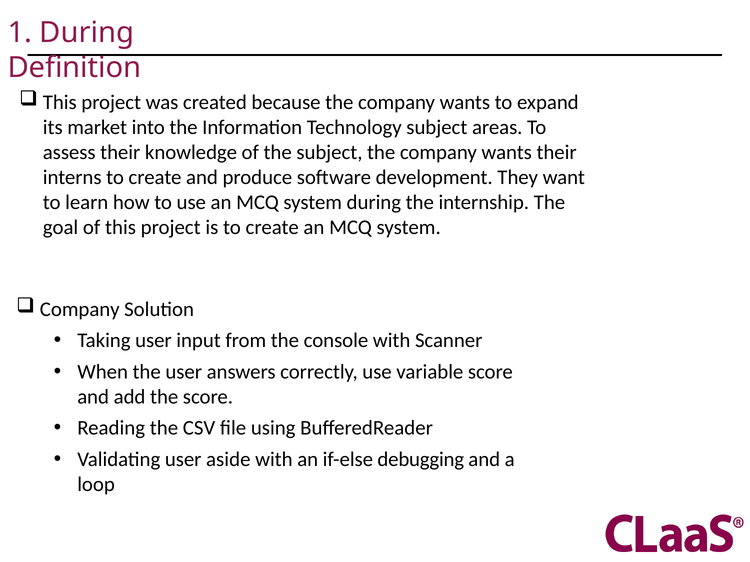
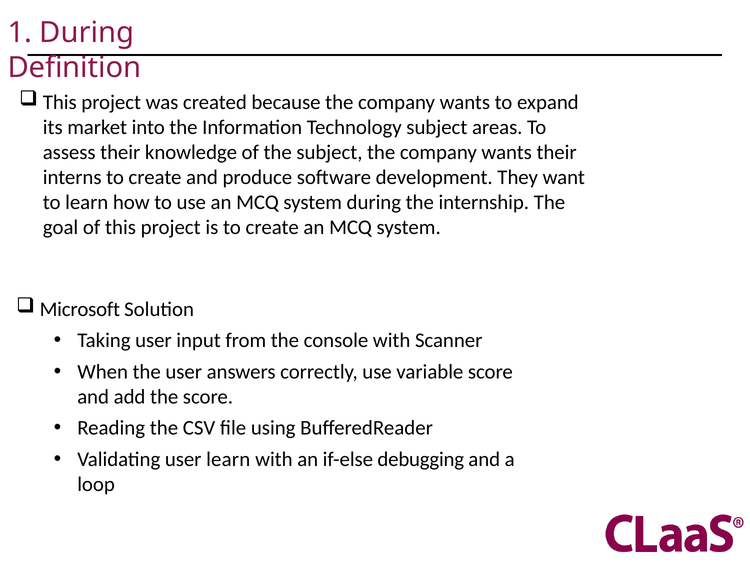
Company: Company -> Microsoft (80, 310)
user aside: aside -> learn (228, 460)
